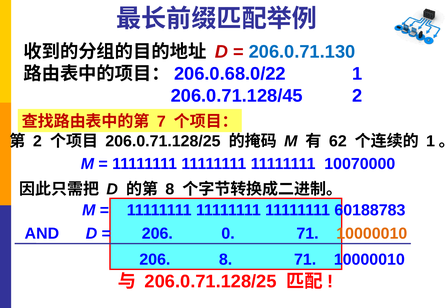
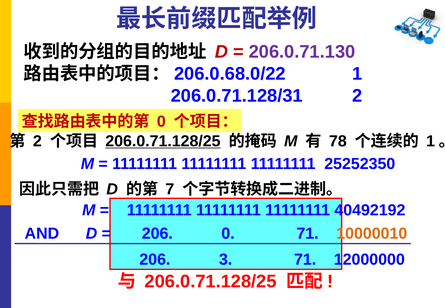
206.0.71.130 colour: blue -> purple (302, 52)
206.0.71.128/45: 206.0.71.128/45 -> 206.0.71.128/31 (237, 96)
7: 7 -> 0 (161, 122)
206.0.71.128/25 underline: none -> present (163, 141)
62: 62 -> 78 (338, 141)
10070000: 10070000 -> 25252350 (360, 164)
8: 8 -> 7 (170, 189)
60188783: 60188783 -> 40492192 (370, 210)
206 8: 8 -> 3 (226, 260)
10000010: 10000010 -> 12000000 (369, 260)
